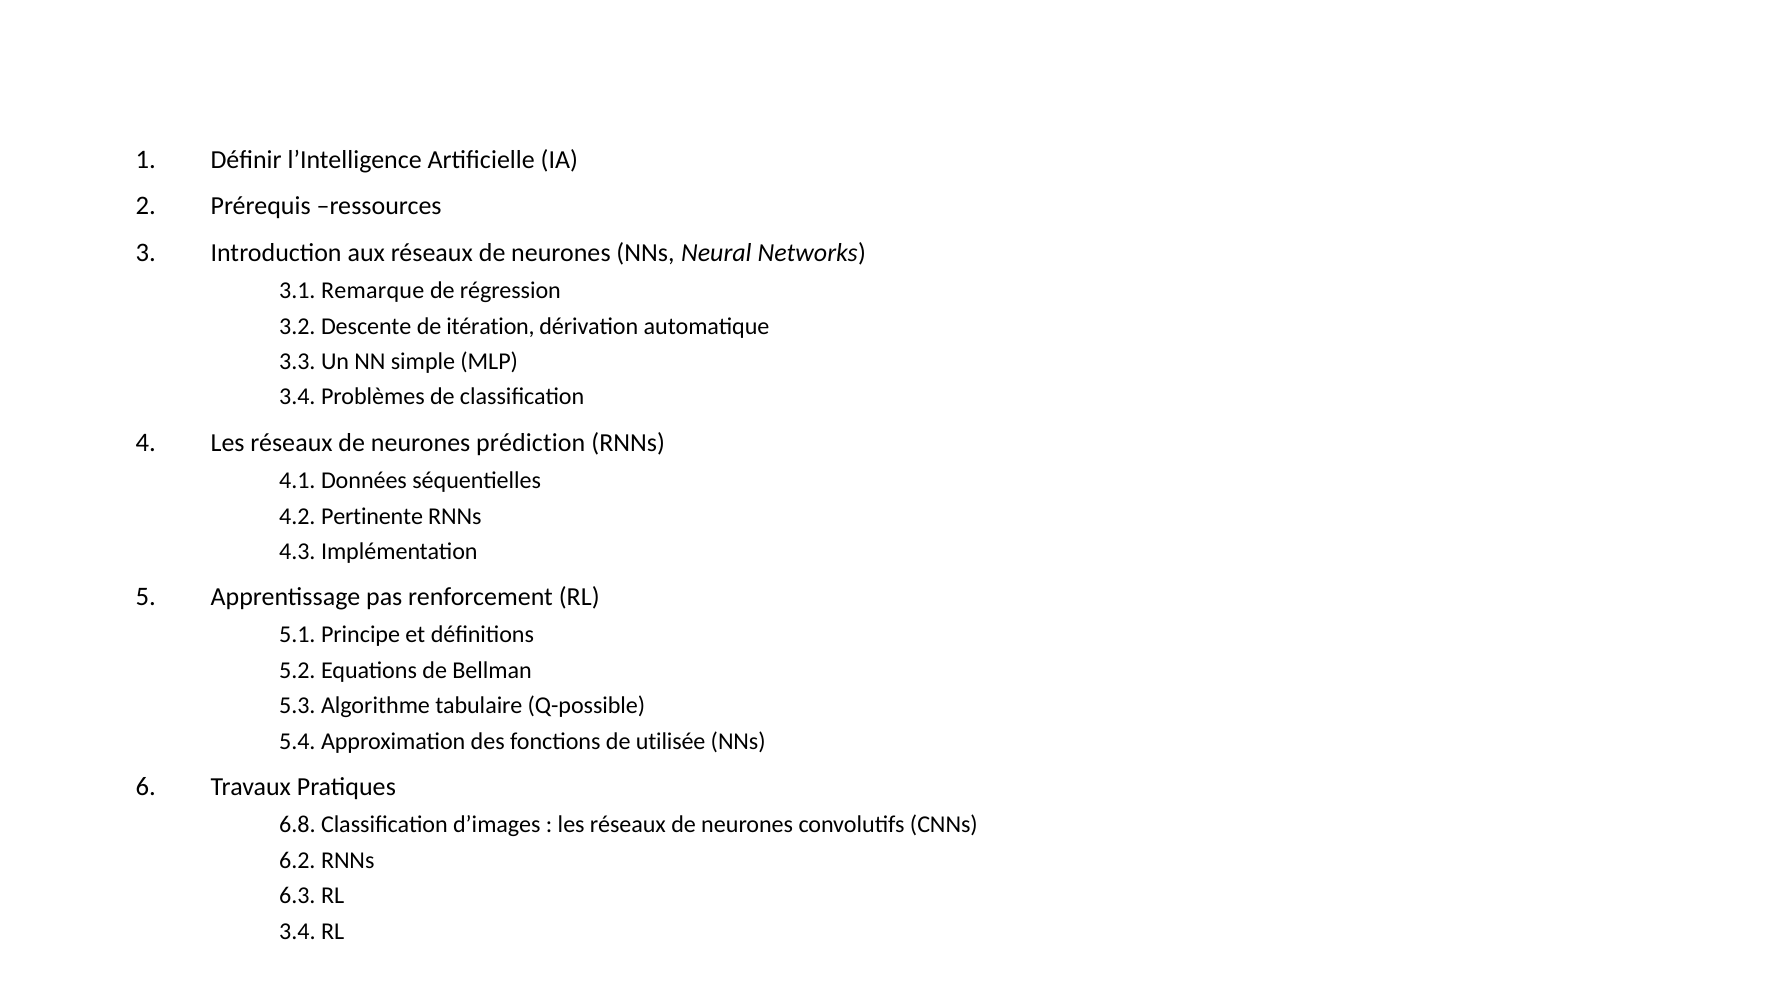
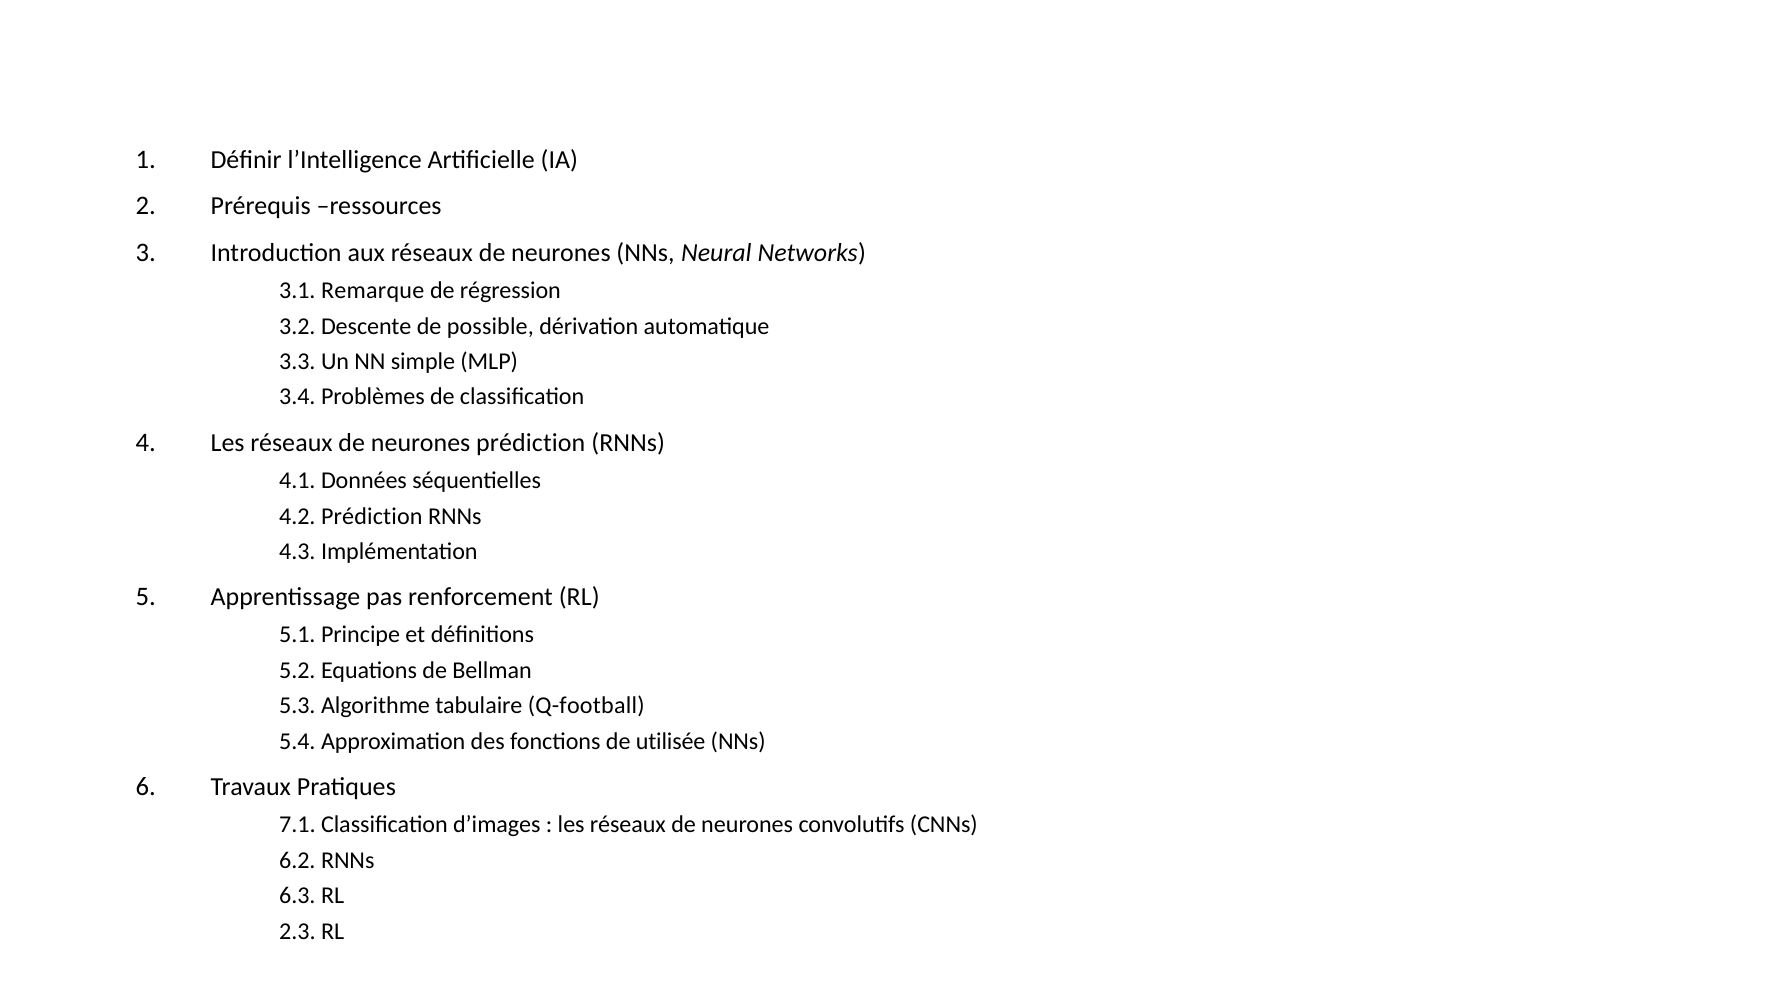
itération: itération -> possible (490, 326)
4.2 Pertinente: Pertinente -> Prédiction (372, 516)
Q-possible: Q-possible -> Q-football (586, 706)
6.8: 6.8 -> 7.1 (297, 825)
3.4: 3.4 -> 2.3 (297, 931)
